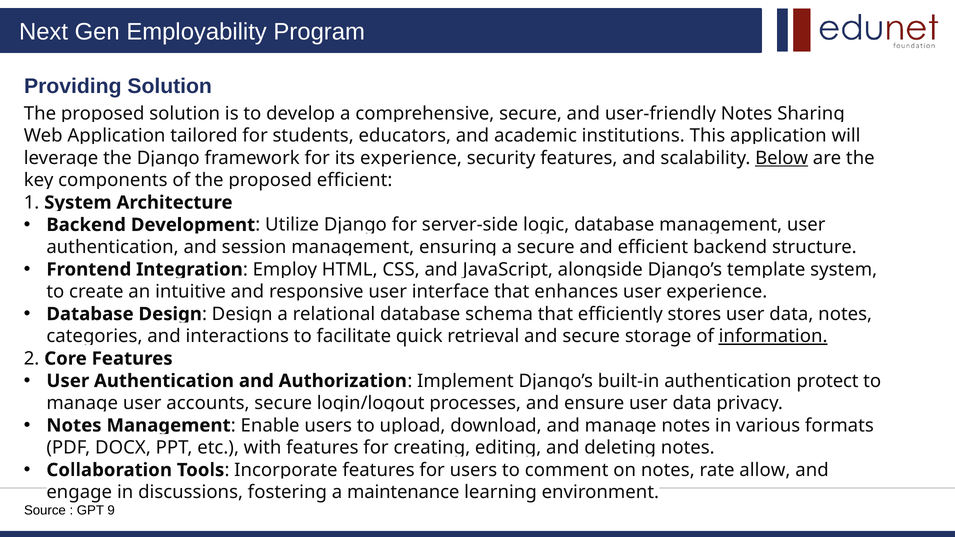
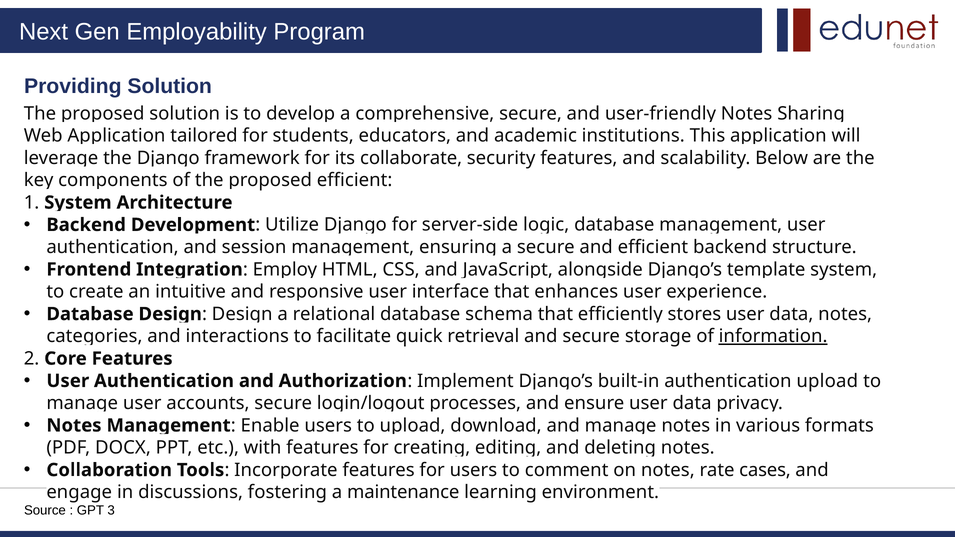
experience: experience -> collaborate (411, 158)
Below underline: present -> none (782, 158)
protect: protect -> upload (827, 381)
allow: allow -> cases (765, 470)
9: 9 -> 3 (111, 511)
